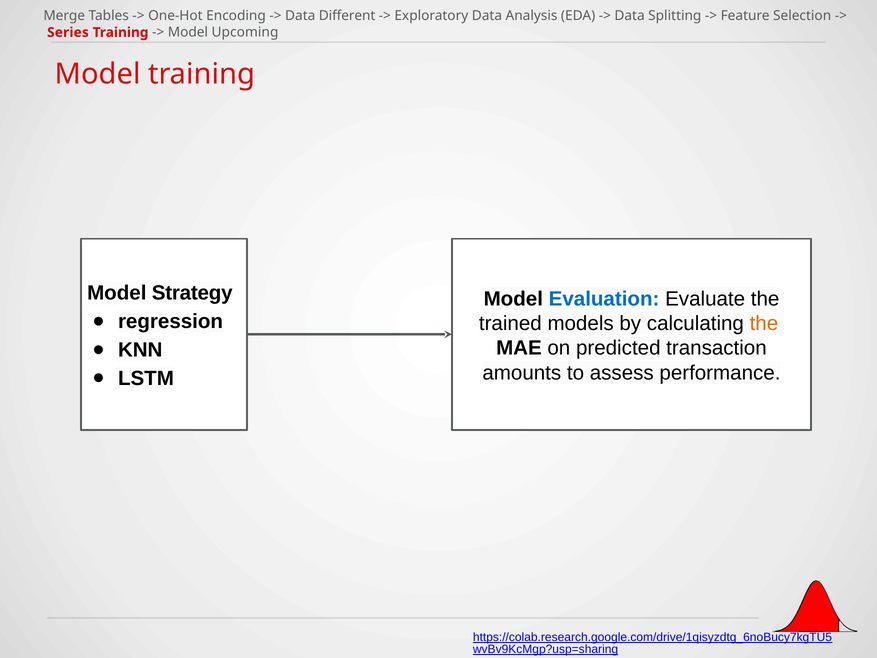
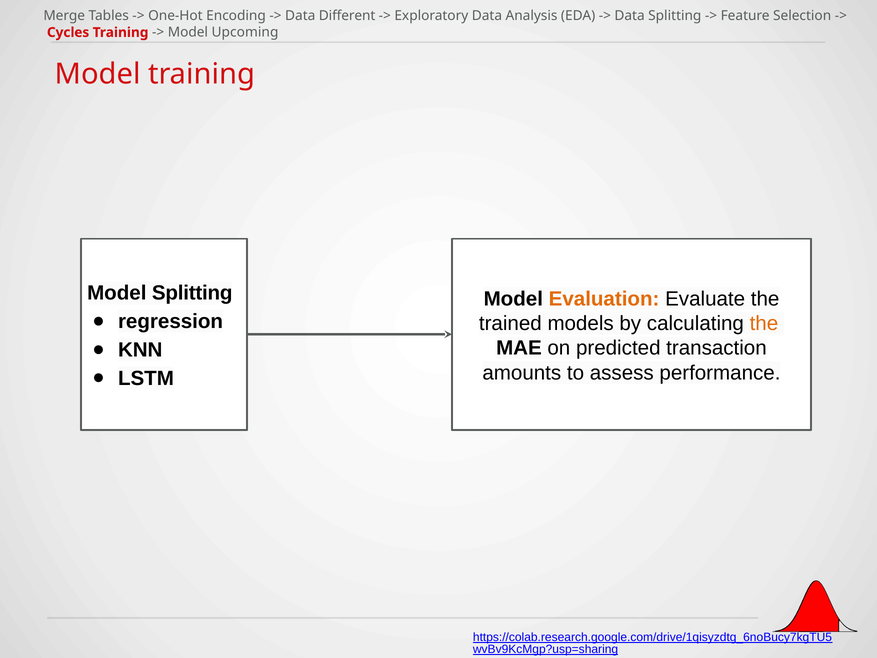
Series: Series -> Cycles (68, 32)
Model Strategy: Strategy -> Splitting (192, 293)
Evaluation colour: blue -> orange (604, 299)
